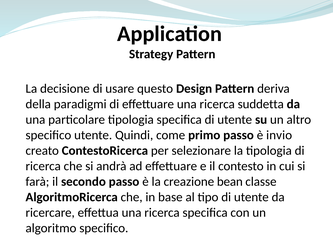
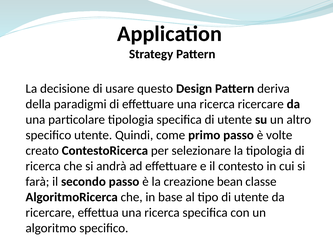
ricerca suddetta: suddetta -> ricercare (261, 105)
invio: invio -> volte (279, 136)
